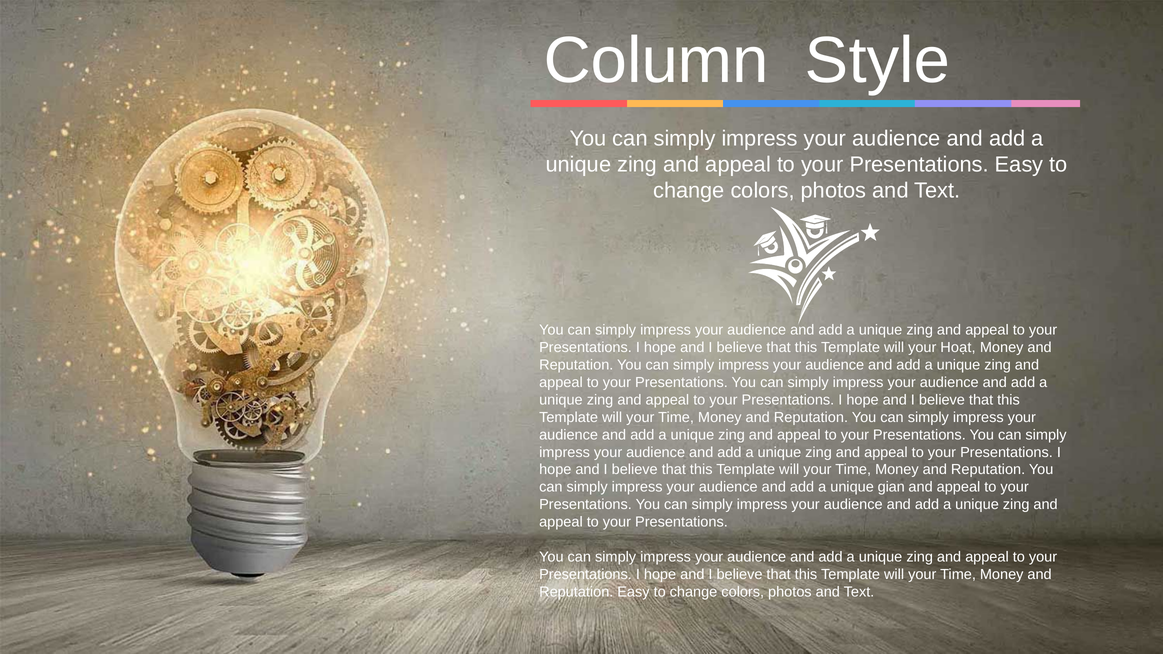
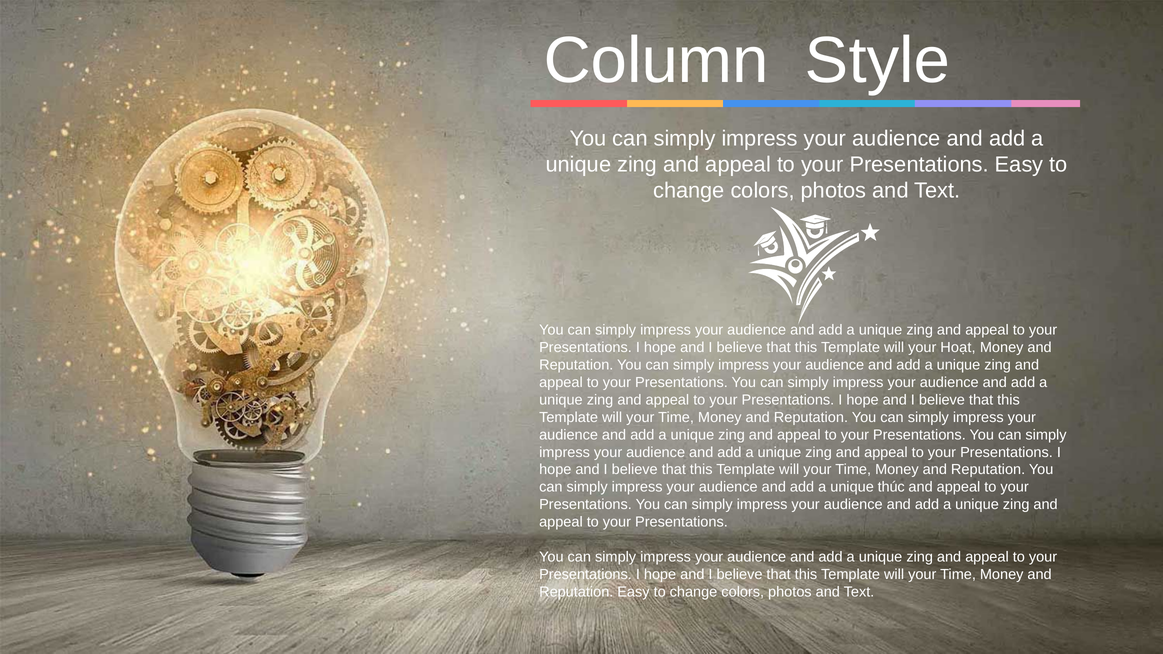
gian: gian -> thúc (891, 487)
